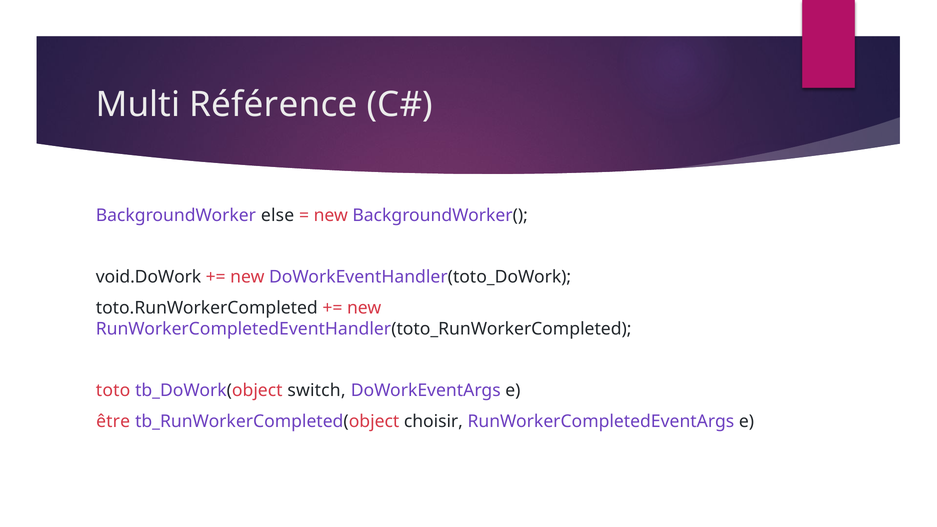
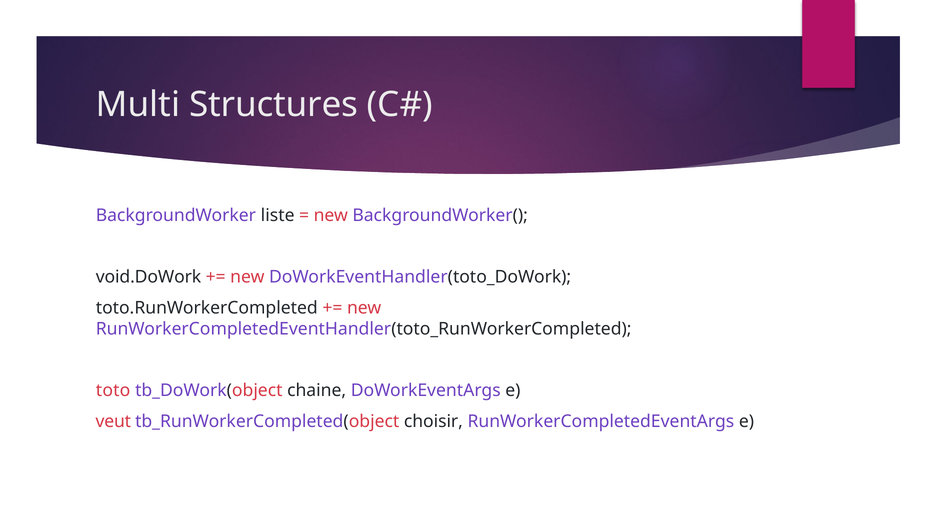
Référence: Référence -> Structures (274, 104)
else: else -> liste (278, 215)
switch: switch -> chaine (317, 391)
être: être -> veut (113, 422)
